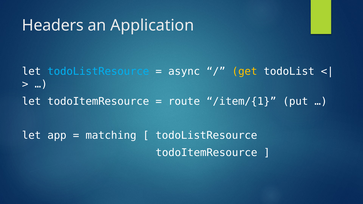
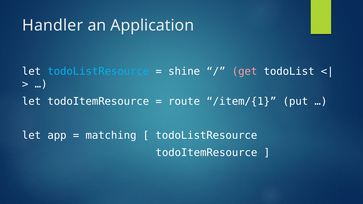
Headers: Headers -> Handler (53, 25)
async: async -> shine (184, 72)
get colour: yellow -> pink (245, 72)
